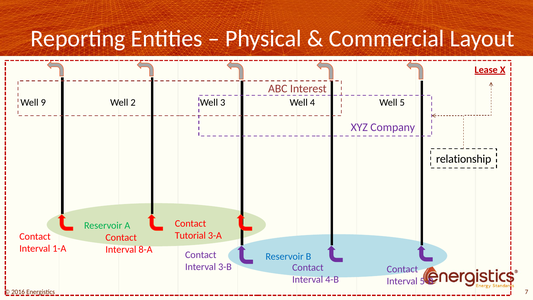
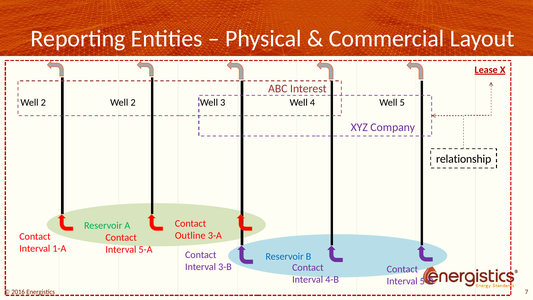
9: 9 -> 2 (43, 102)
Tutorial: Tutorial -> Outline (190, 236)
8-A: 8-A -> 5-A (146, 249)
